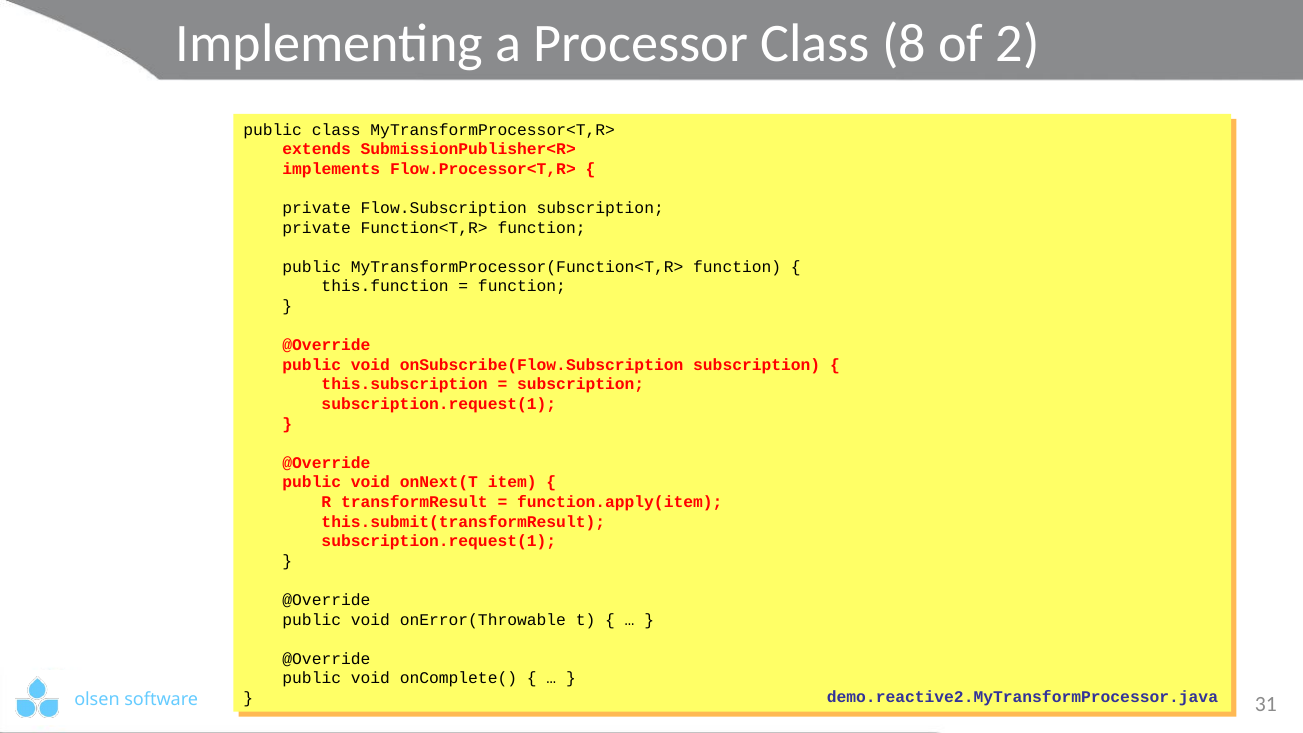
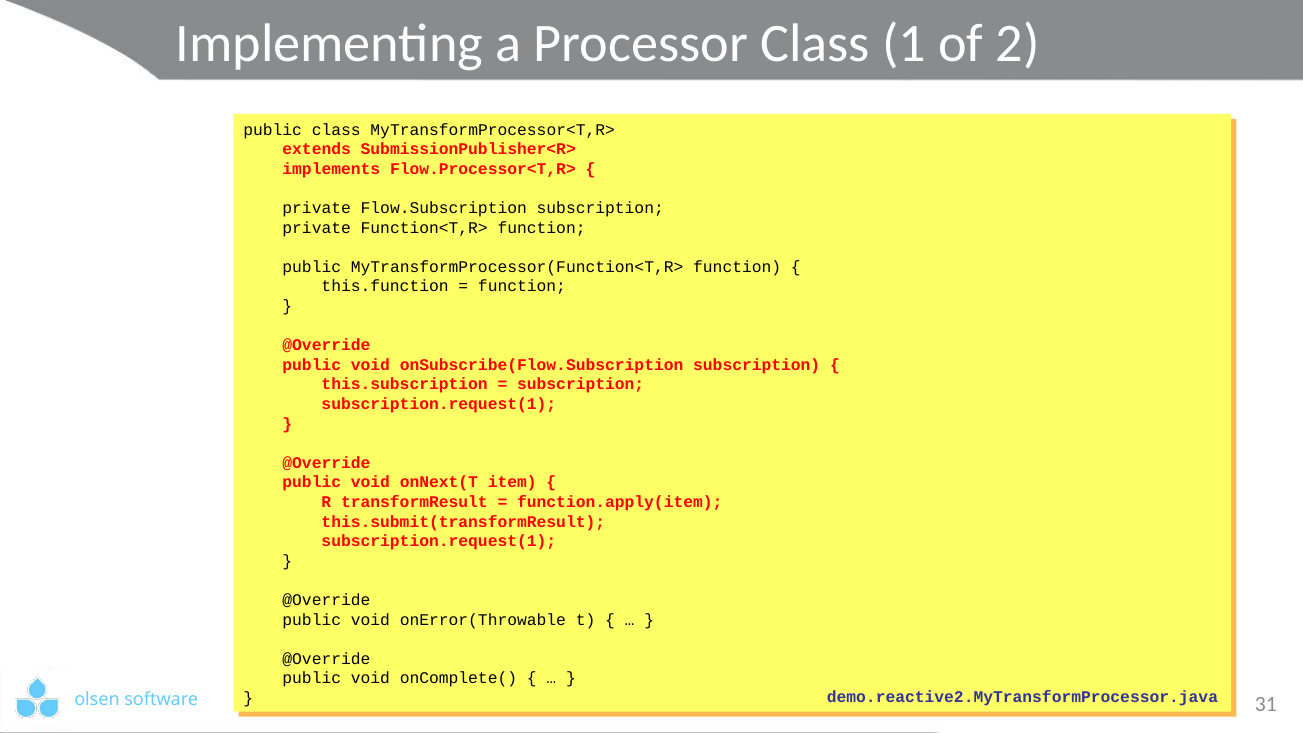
8: 8 -> 1 (904, 43)
